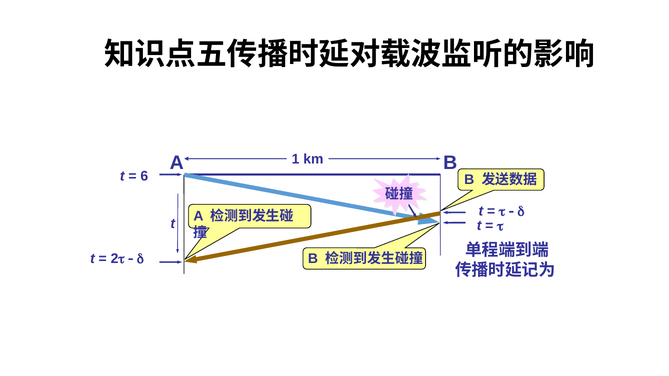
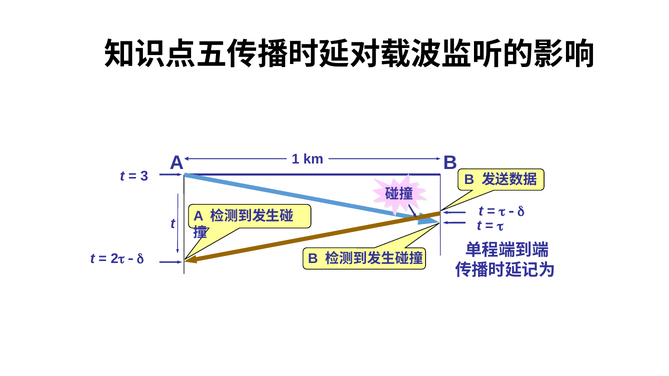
6: 6 -> 3 (144, 176)
